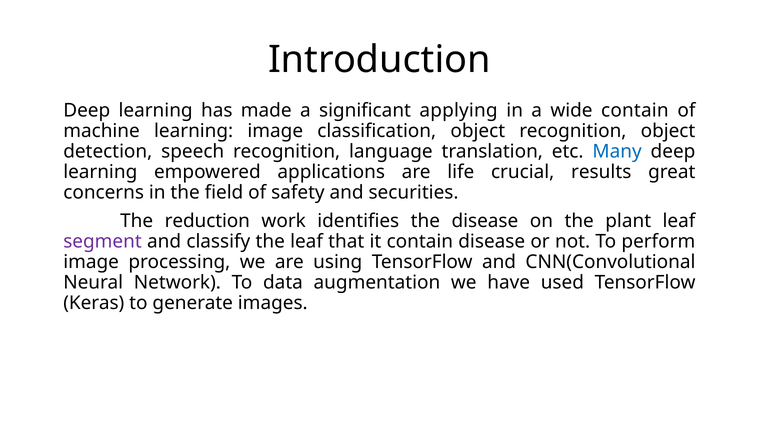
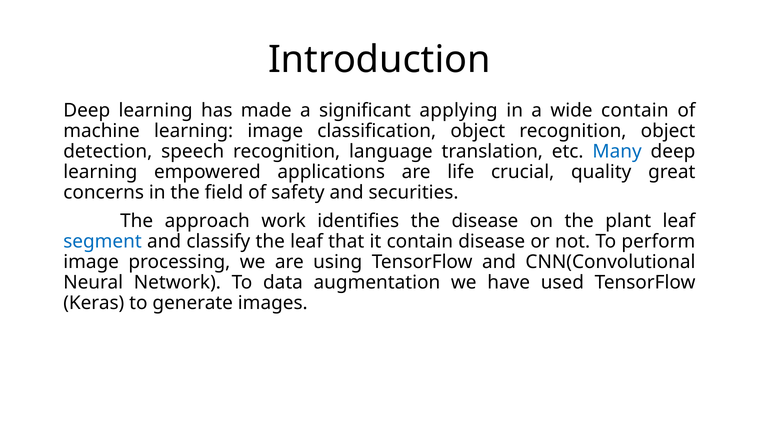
results: results -> quality (601, 172)
reduction: reduction -> approach (207, 221)
segment colour: purple -> blue (103, 241)
